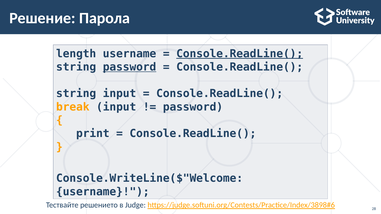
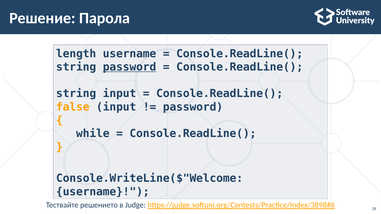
Console.ReadLine( underline: present -> none (240, 54)
break: break -> false (73, 107)
print: print -> while (93, 134)
